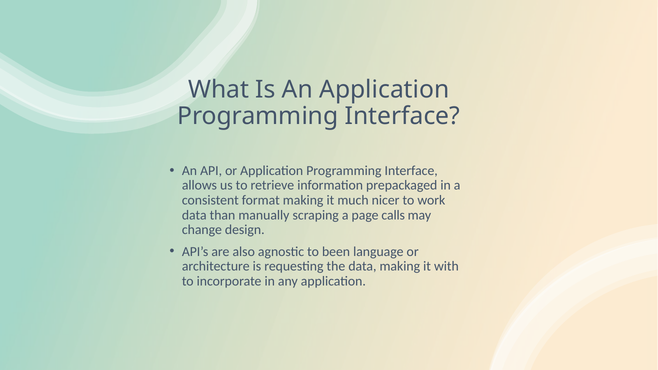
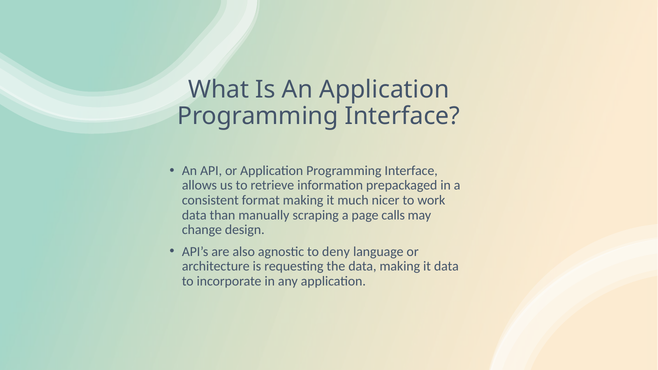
been: been -> deny (336, 252)
it with: with -> data (446, 266)
